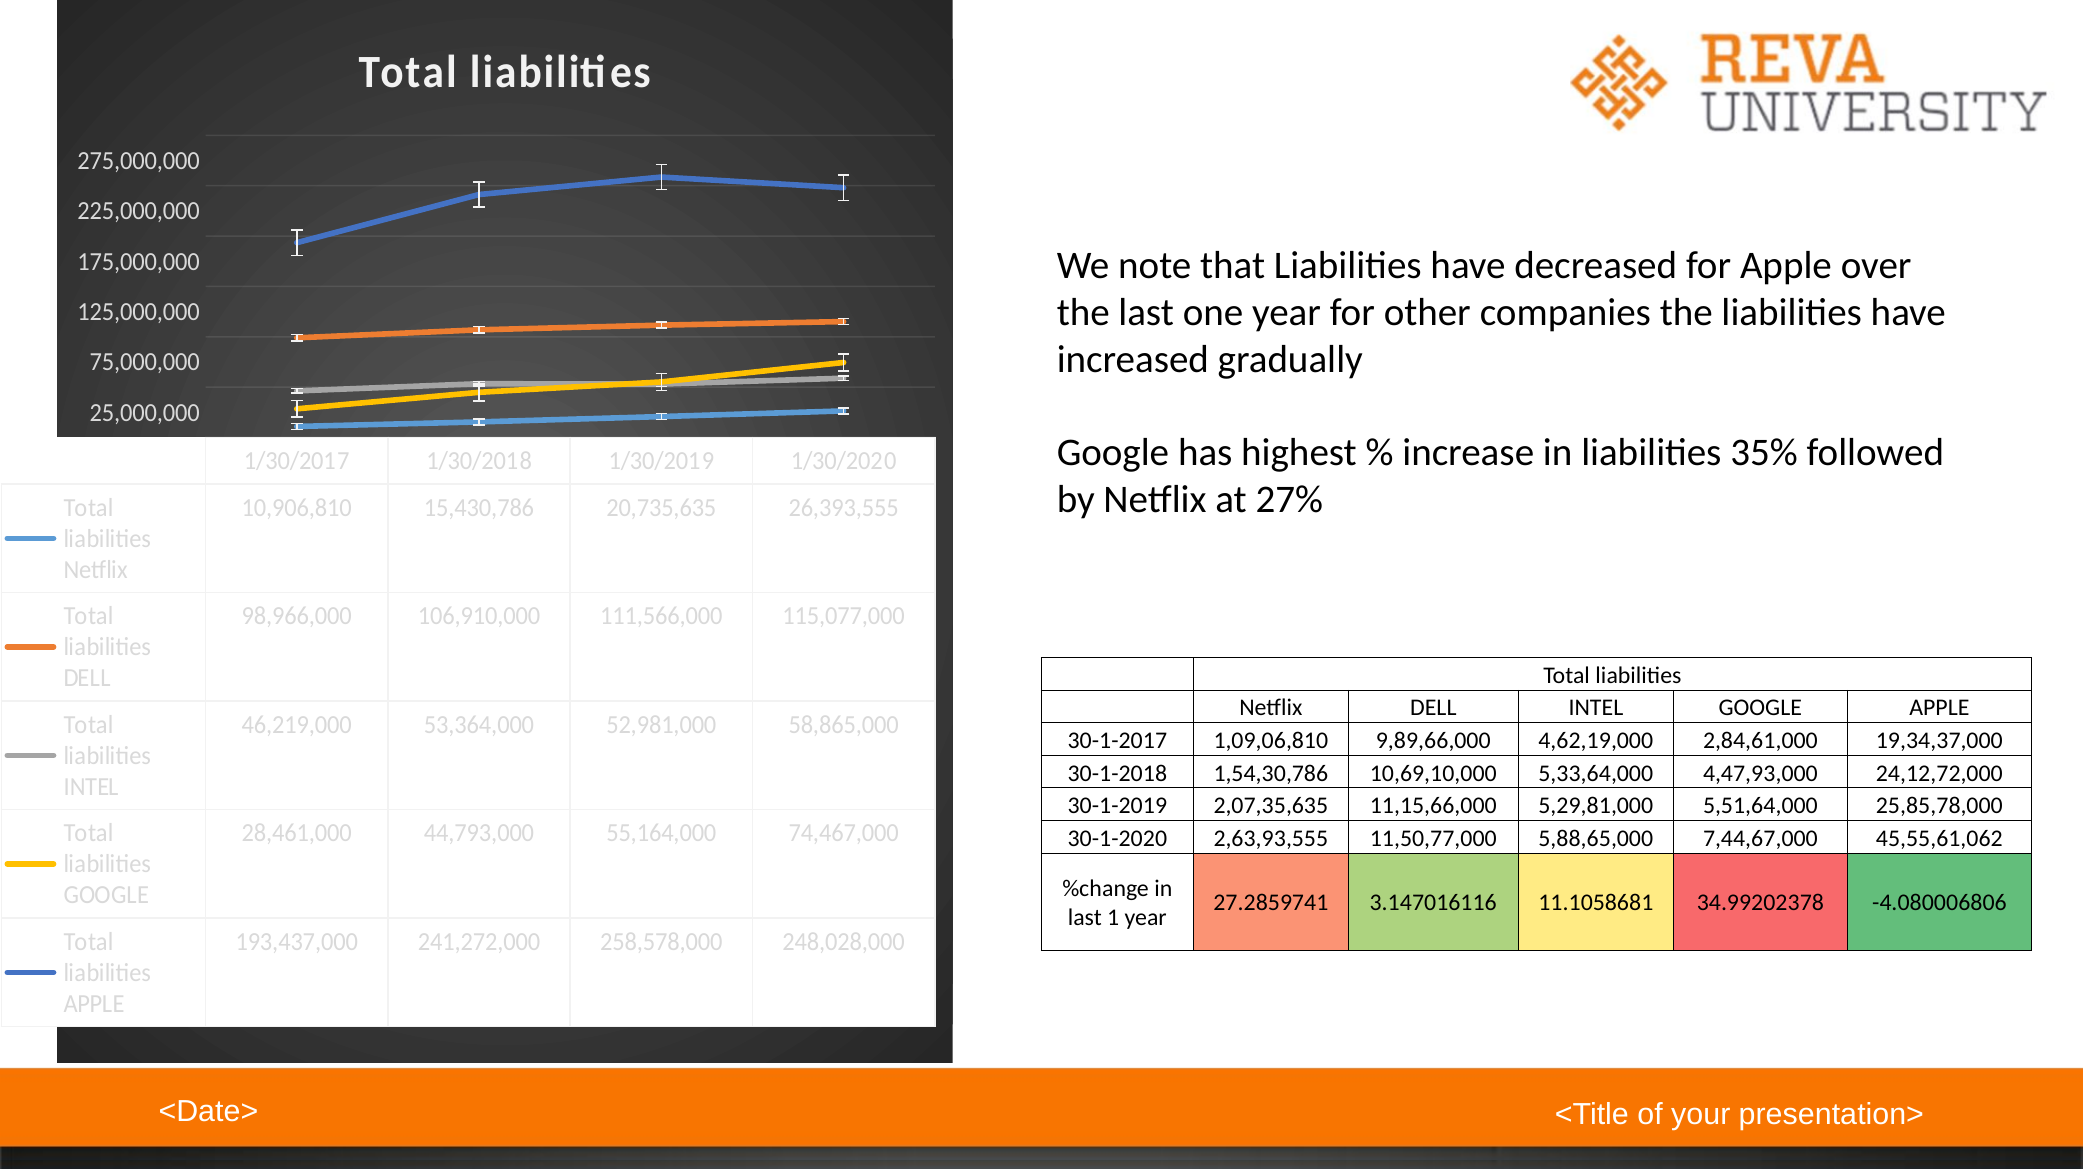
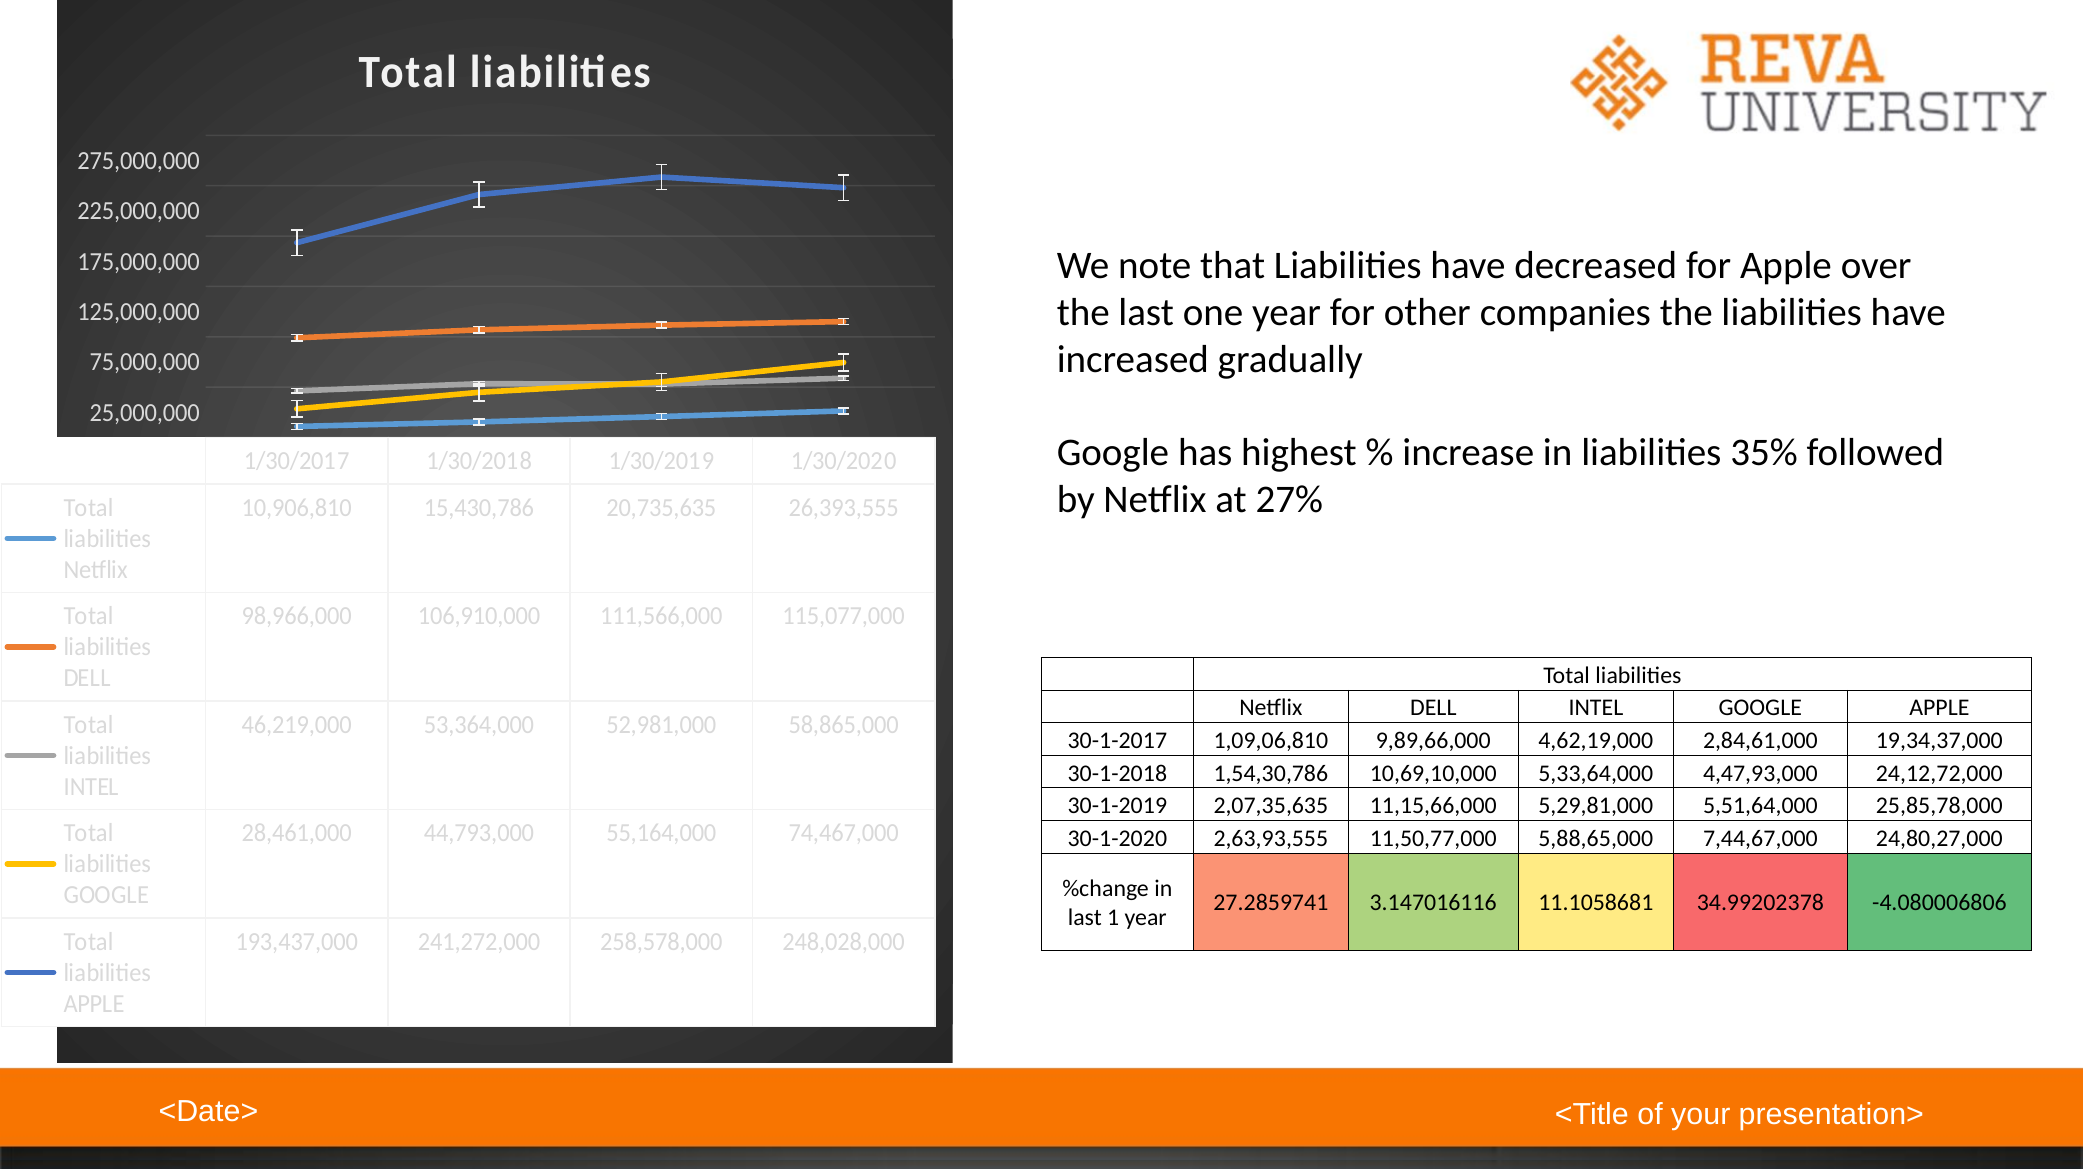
45,55,61,062: 45,55,61,062 -> 24,80,27,000 (1939, 838)
